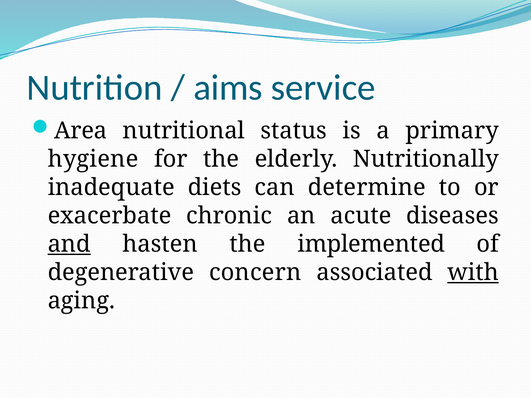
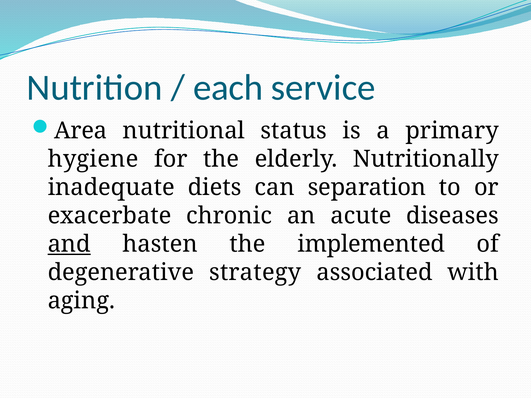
aims: aims -> each (228, 88)
determine: determine -> separation (367, 188)
concern: concern -> strategy (255, 273)
with underline: present -> none (473, 273)
